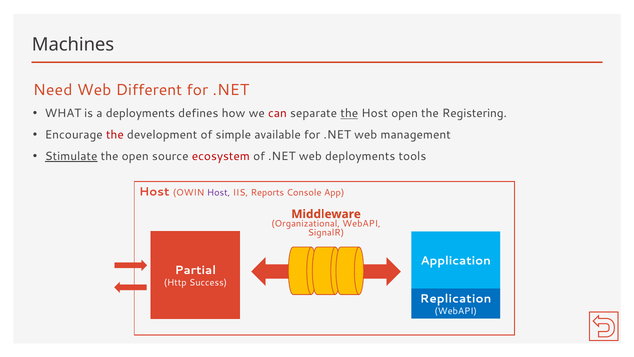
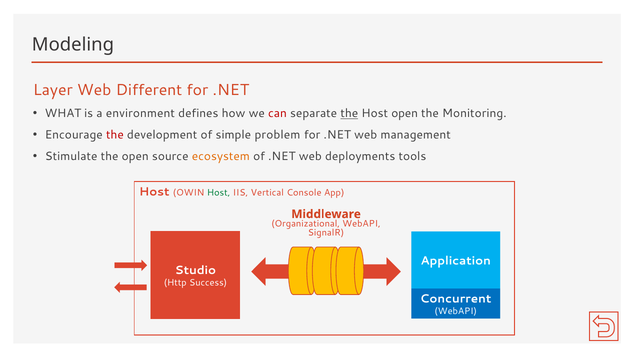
Machines: Machines -> Modeling (73, 44)
Need: Need -> Layer (53, 90)
a deployments: deployments -> environment (140, 113)
Registering: Registering -> Monitoring (474, 113)
available: available -> problem (277, 135)
Stimulate underline: present -> none (71, 156)
ecosystem colour: red -> orange (221, 156)
Host colour: purple -> green (219, 193)
Reports: Reports -> Vertical (267, 193)
Partial: Partial -> Studio (195, 270)
Replication: Replication -> Concurrent (456, 299)
